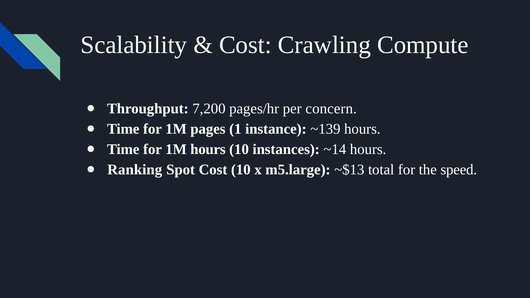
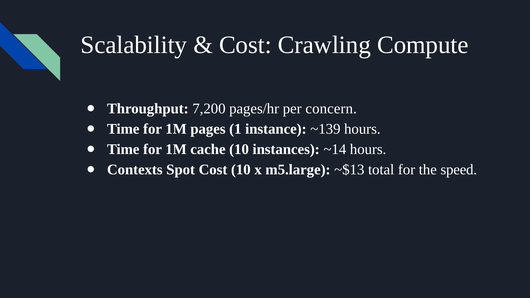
1M hours: hours -> cache (208, 149)
Ranking: Ranking -> Contexts (135, 170)
